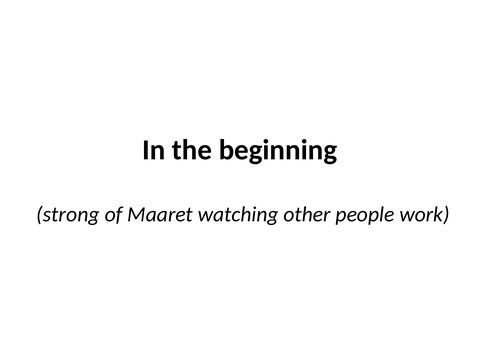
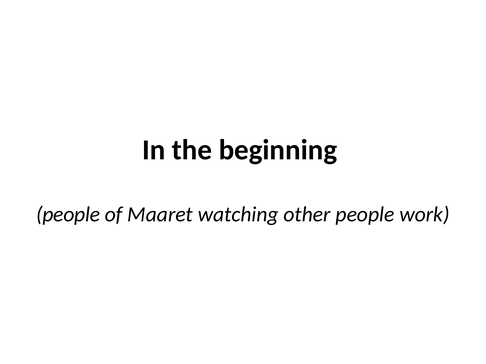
strong: strong -> people (68, 215)
